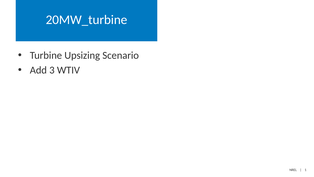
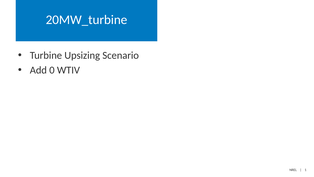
3: 3 -> 0 (52, 70)
